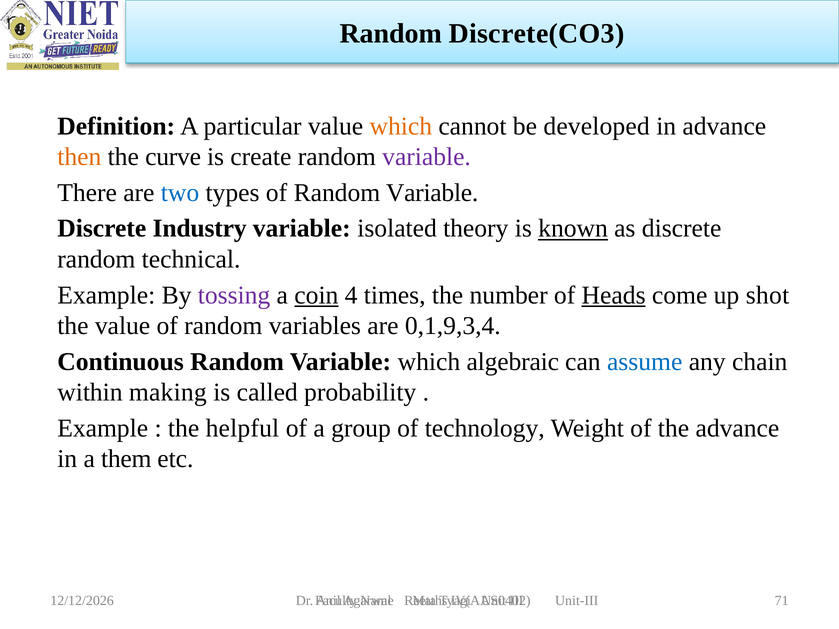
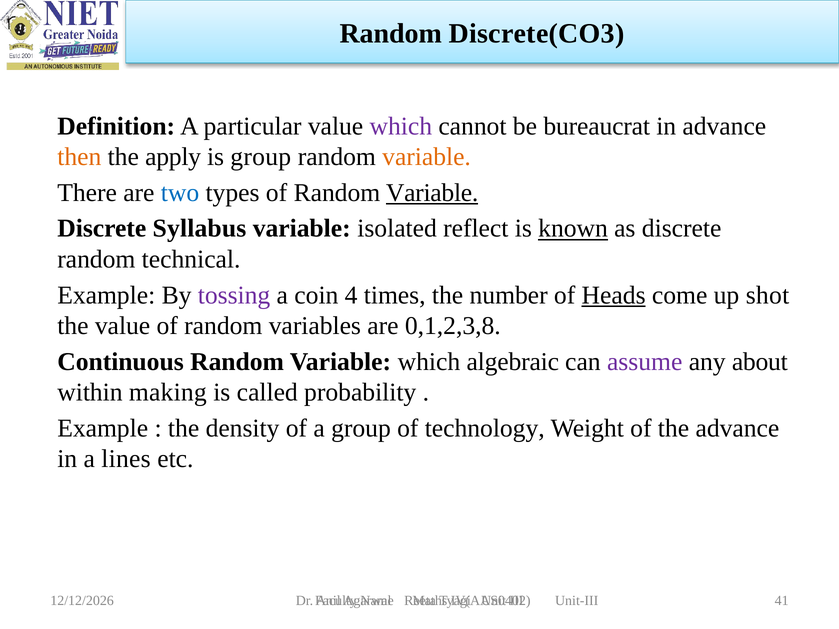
which colour: orange -> purple (401, 126)
developed: developed -> bureaucrat (597, 126)
curve: curve -> apply (173, 157)
is create: create -> group (261, 157)
variable colour: purple -> orange (427, 157)
Variable underline: none -> present (432, 193)
Industry: Industry -> Syllabus (199, 229)
theory: theory -> reflect (476, 229)
coin underline: present -> none (316, 295)
0,1,9,3,4: 0,1,9,3,4 -> 0,1,2,3,8 (453, 326)
assume colour: blue -> purple (645, 362)
chain: chain -> about (760, 362)
helpful: helpful -> density (243, 428)
them: them -> lines (126, 459)
71: 71 -> 41 (782, 601)
